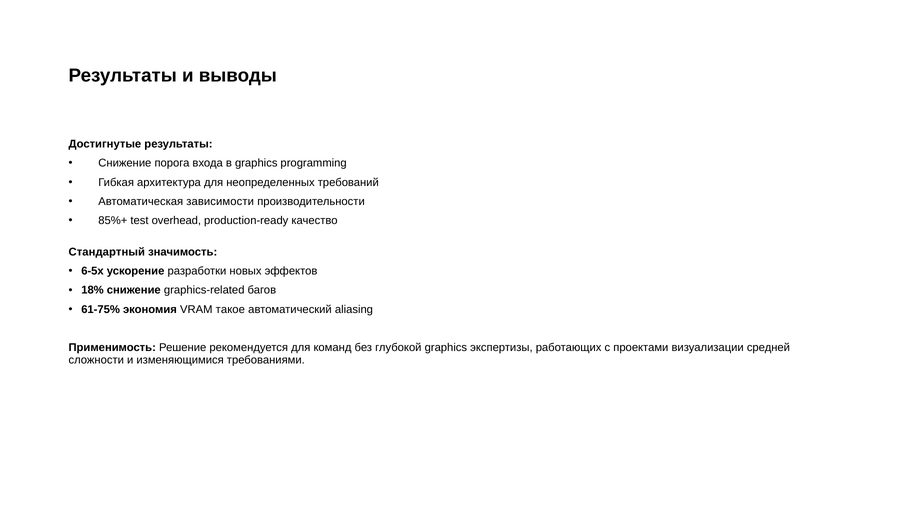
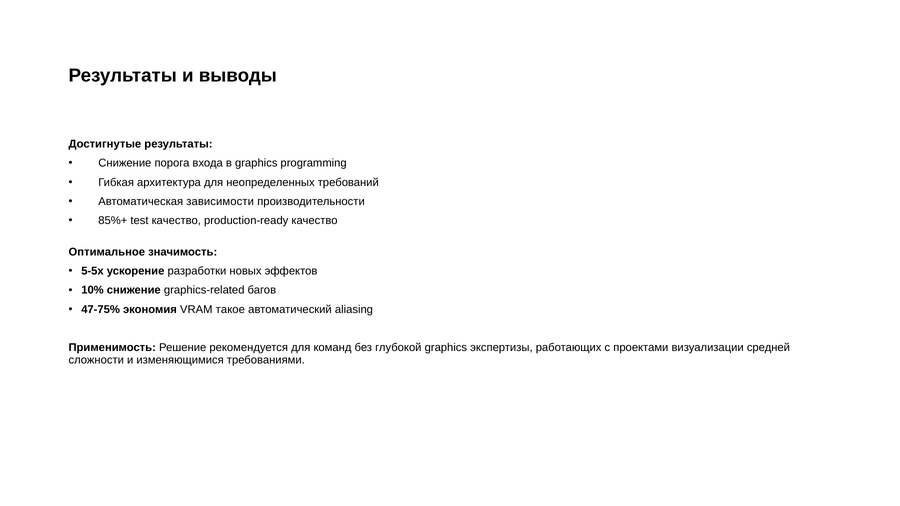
test overhead: overhead -> качество (176, 221)
Стандартный: Стандартный -> Оптимальное (107, 252)
6-5x: 6-5x -> 5-5x (92, 271)
18%: 18% -> 10% (93, 290)
61-75%: 61-75% -> 47-75% (101, 310)
